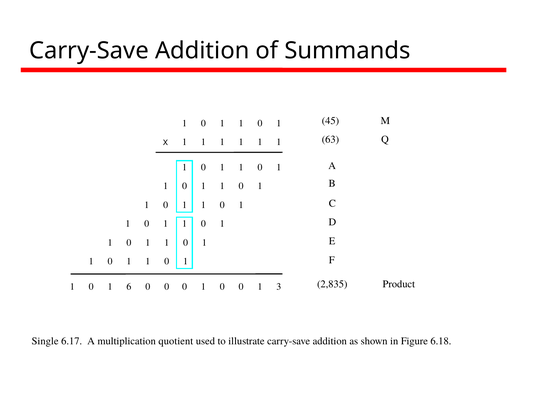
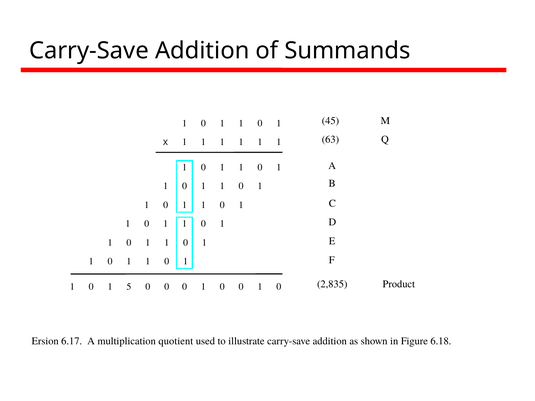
6: 6 -> 5 (129, 287)
3: 3 -> 0 (279, 287)
Single: Single -> Ersion (45, 341)
